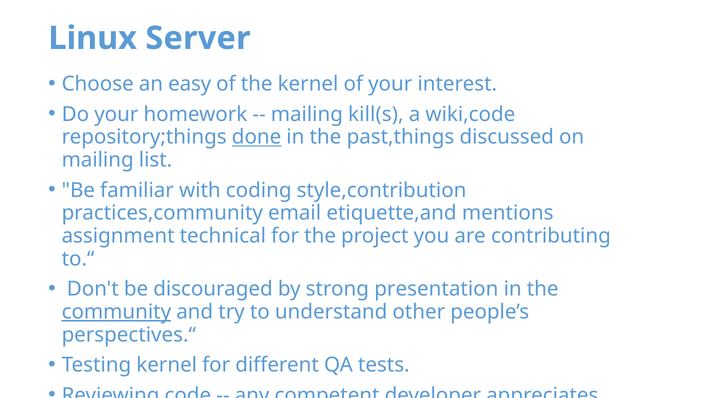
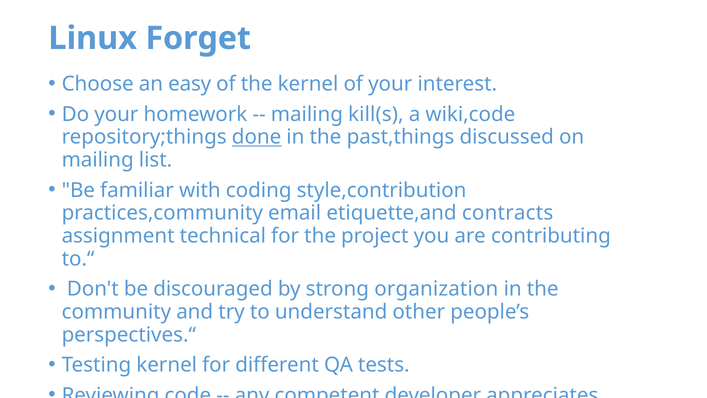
Server: Server -> Forget (198, 38)
mentions: mentions -> contracts (508, 213)
presentation: presentation -> organization (436, 289)
community underline: present -> none (116, 312)
